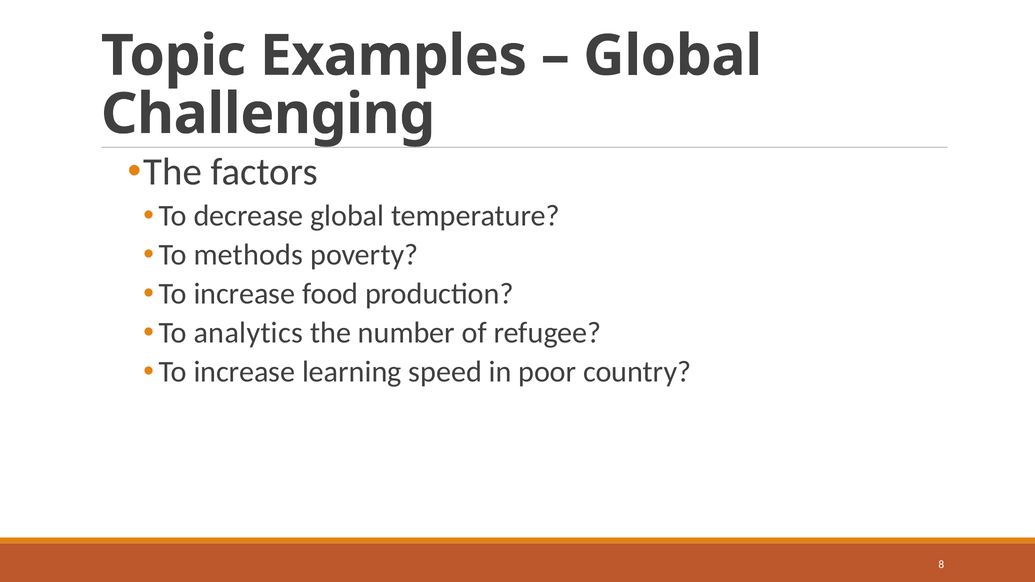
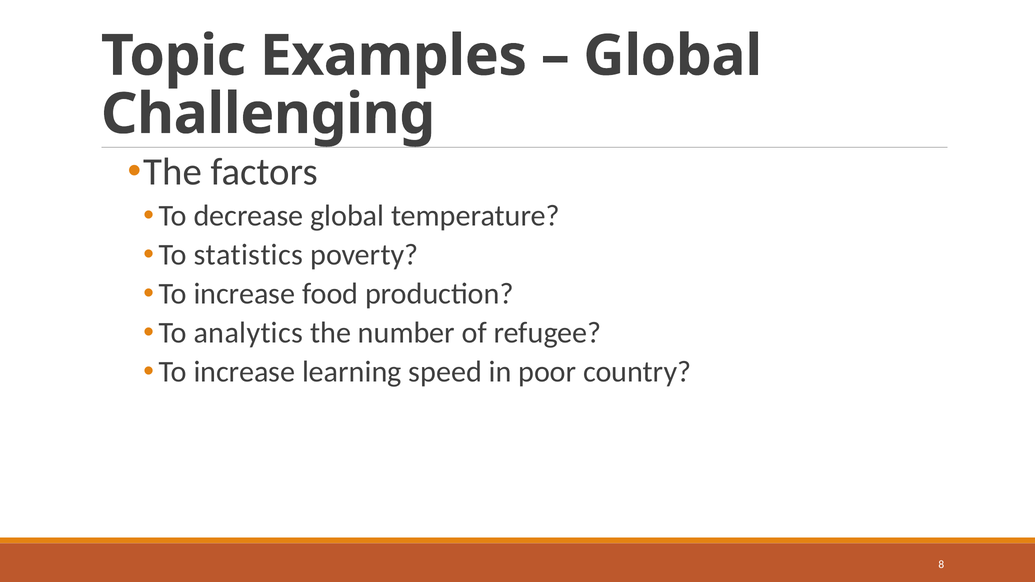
methods: methods -> statistics (248, 255)
